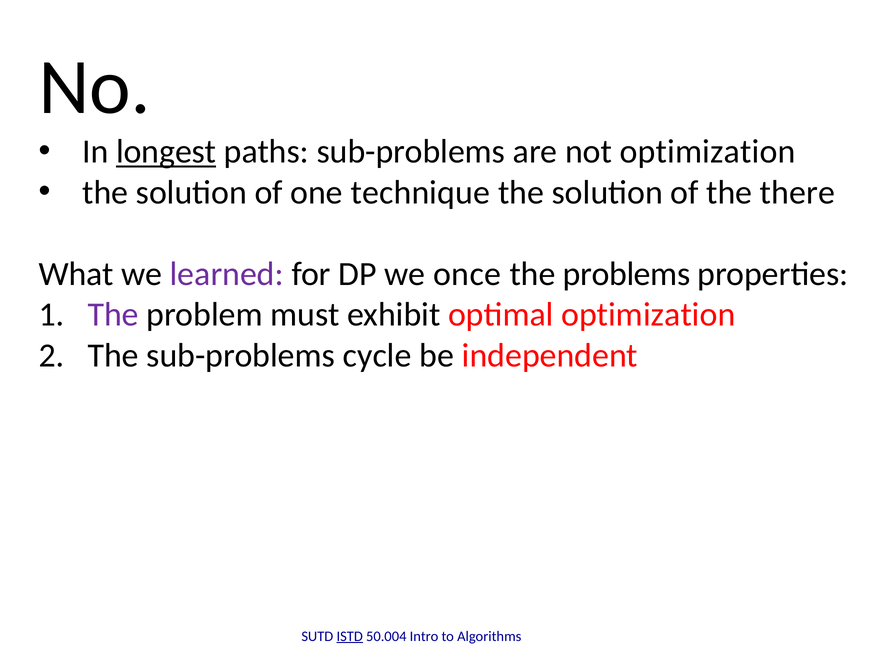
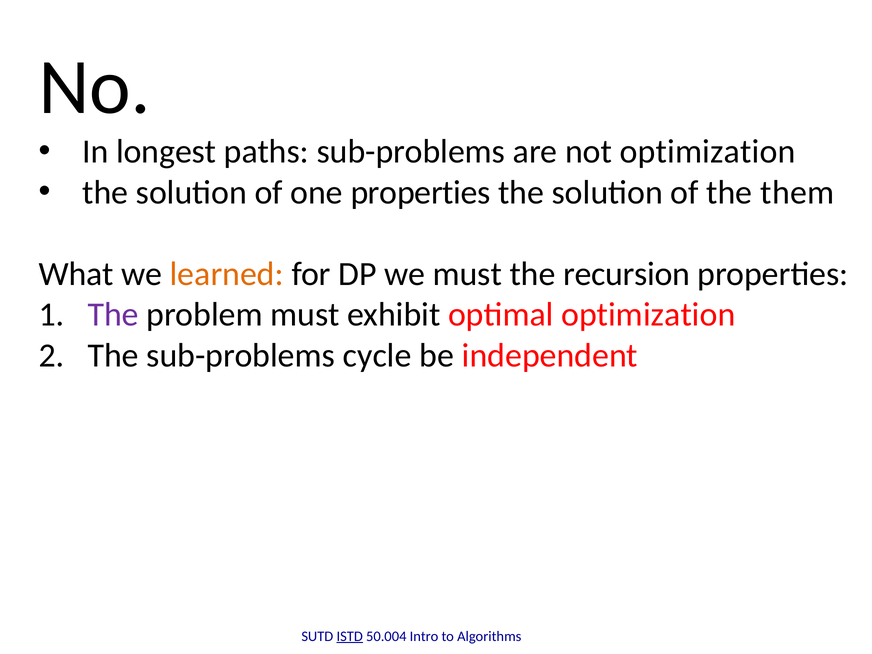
longest underline: present -> none (166, 152)
one technique: technique -> properties (421, 192)
there: there -> them (797, 192)
learned colour: purple -> orange (227, 274)
we once: once -> must (467, 274)
problems: problems -> recursion (626, 274)
